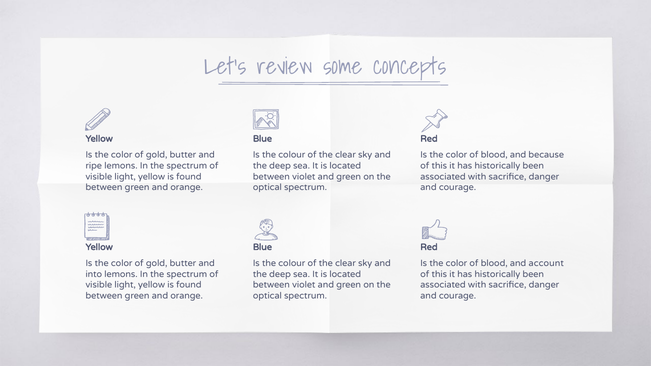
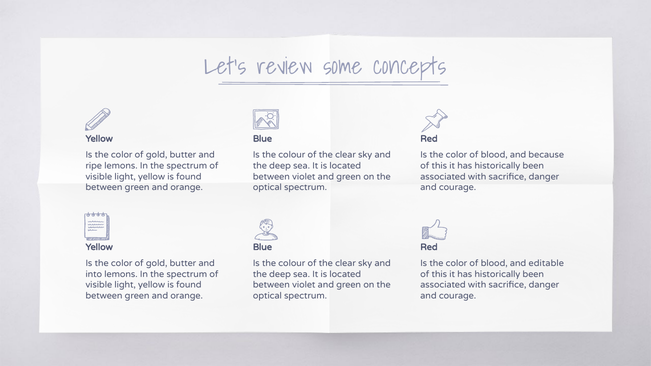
account: account -> editable (546, 263)
